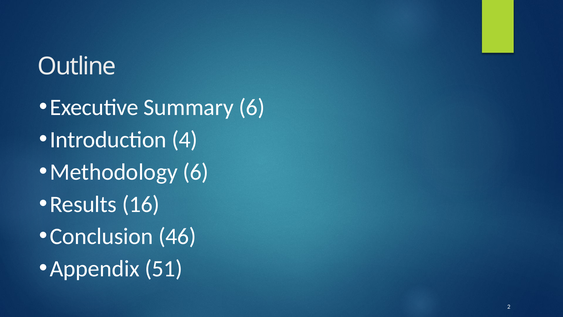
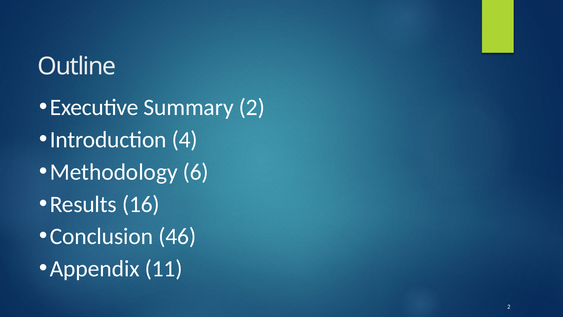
Summary 6: 6 -> 2 (252, 107)
51: 51 -> 11 (164, 268)
